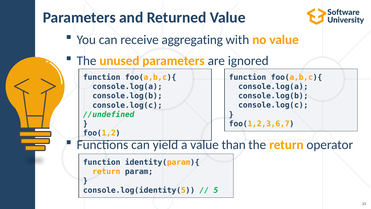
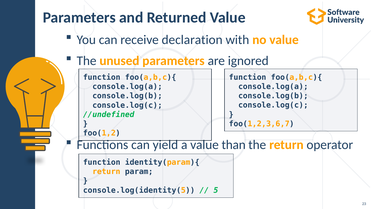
aggregating: aggregating -> declaration (192, 40)
